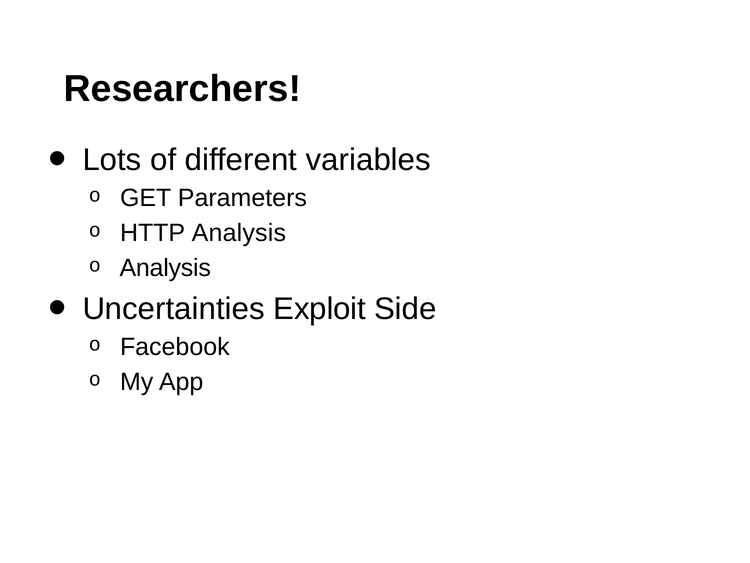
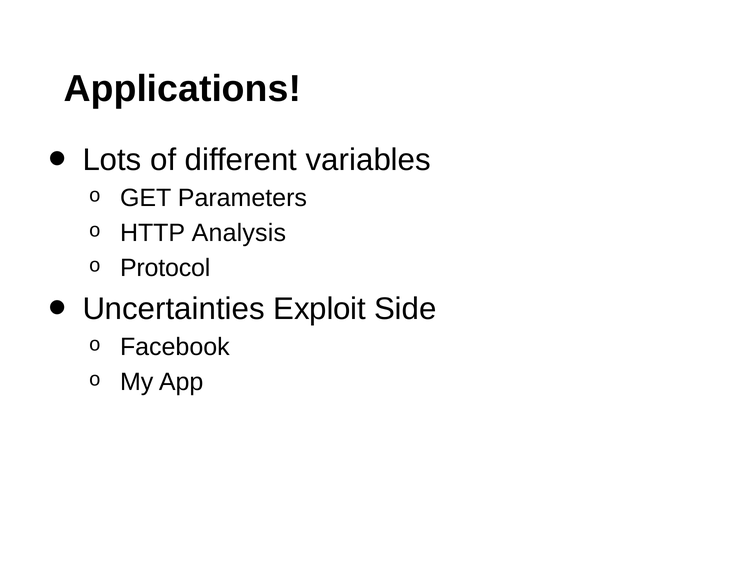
Researchers: Researchers -> Applications (182, 89)
Analysis: Analysis -> Protocol (165, 268)
